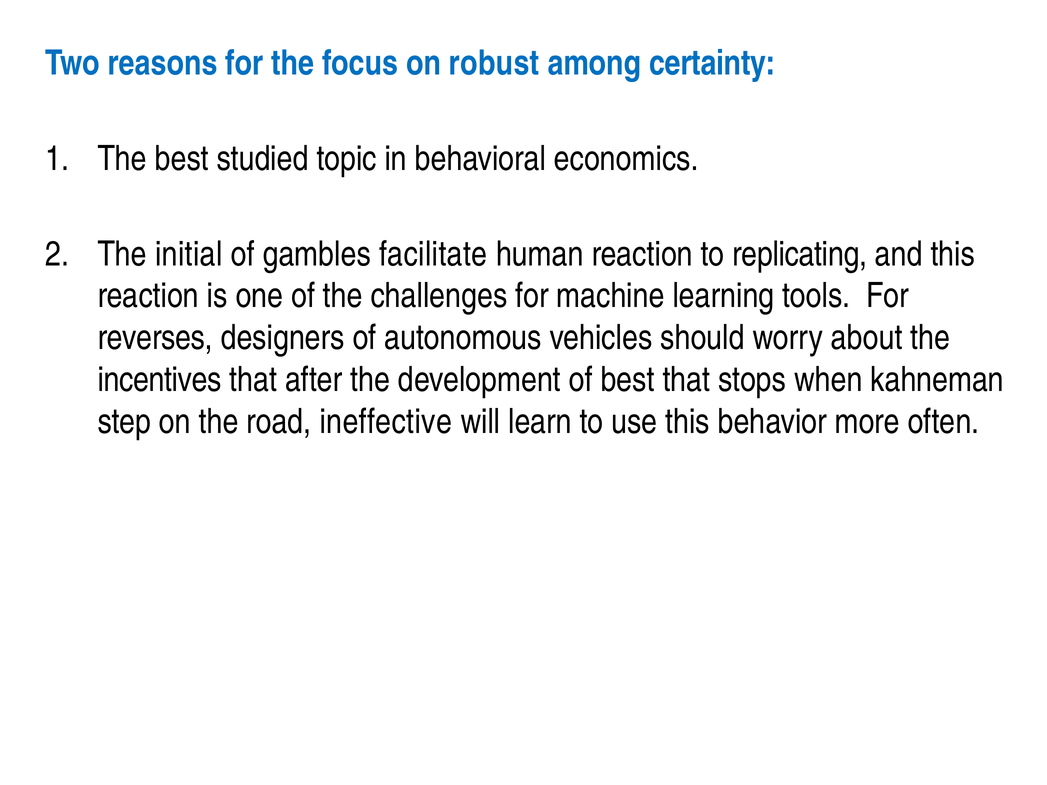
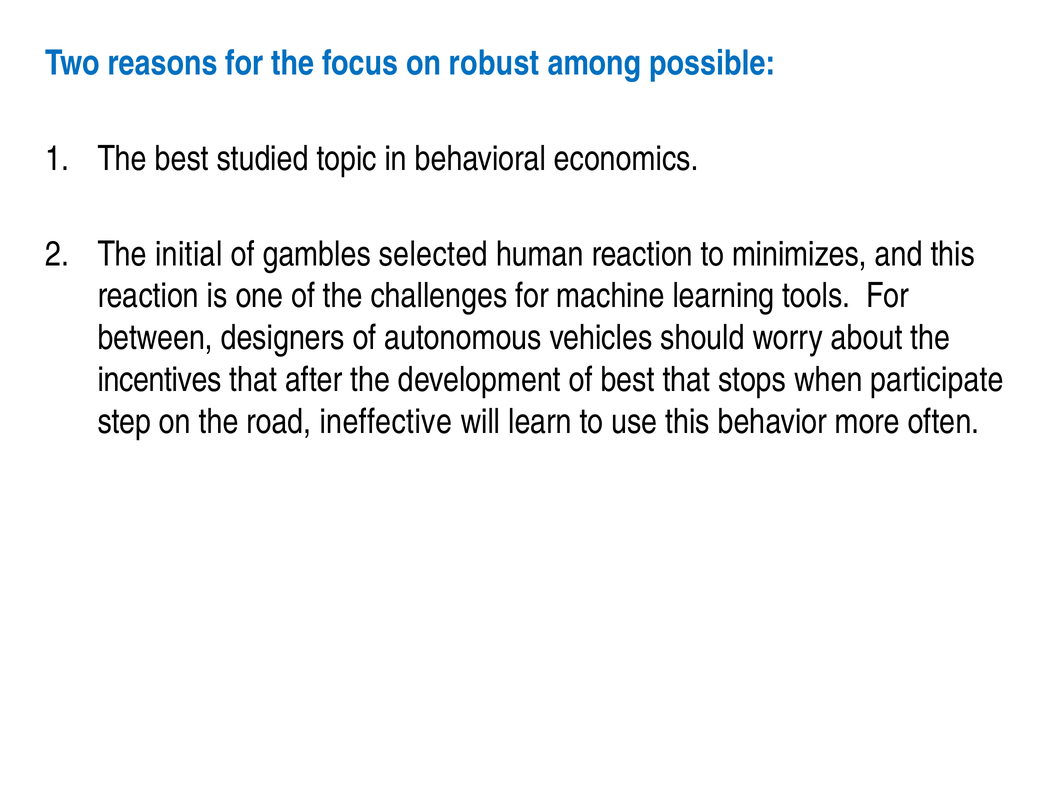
certainty: certainty -> possible (712, 63)
facilitate: facilitate -> selected (433, 254)
replicating: replicating -> minimizes (800, 254)
reverses: reverses -> between (155, 338)
kahneman: kahneman -> participate (937, 380)
